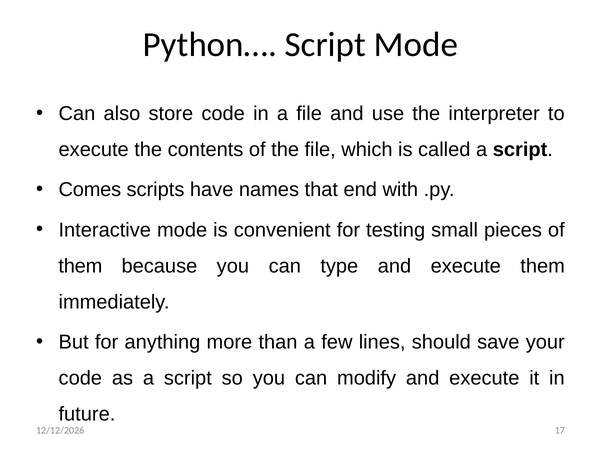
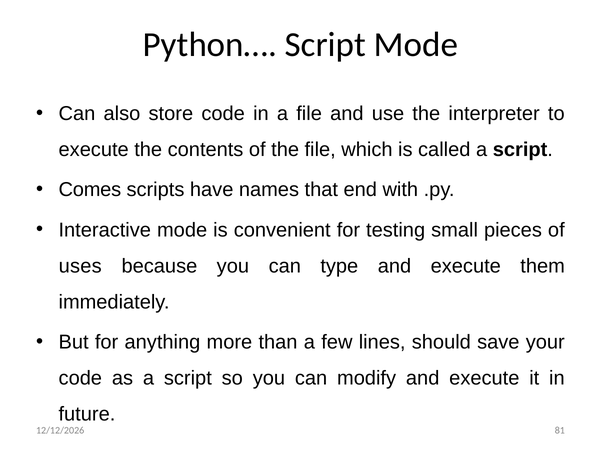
them: them -> uses (80, 266)
17: 17 -> 81 (560, 430)
